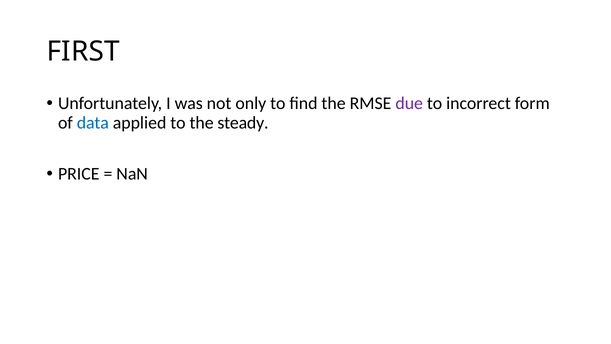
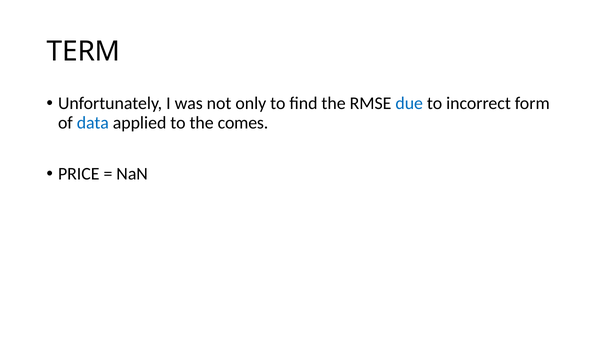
FIRST: FIRST -> TERM (83, 51)
due colour: purple -> blue (409, 103)
steady: steady -> comes (243, 123)
